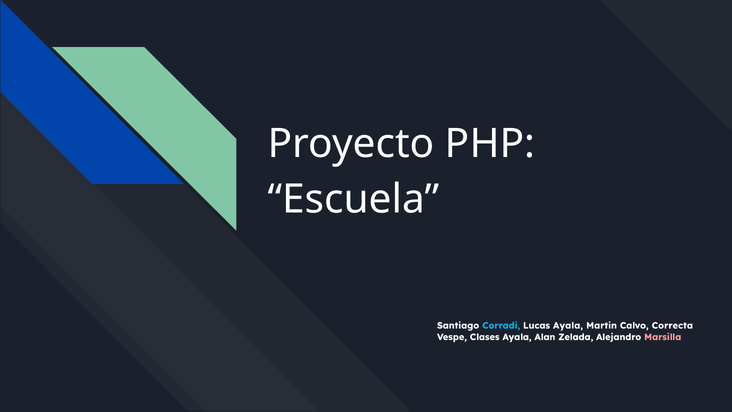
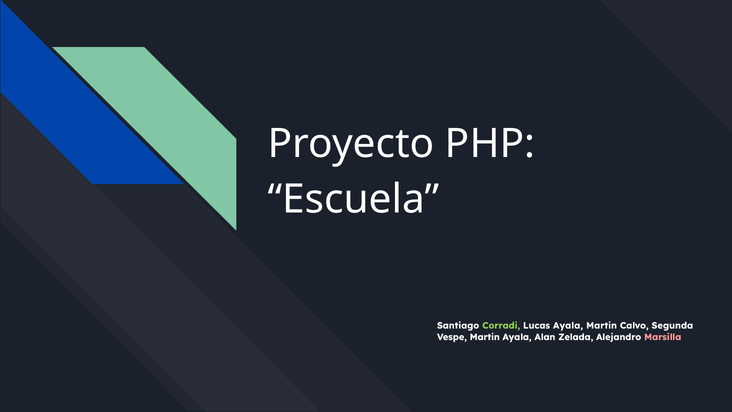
Corradi colour: light blue -> light green (501, 325)
Correcta: Correcta -> Segunda (672, 325)
Vespe Clases: Clases -> Martin (485, 337)
